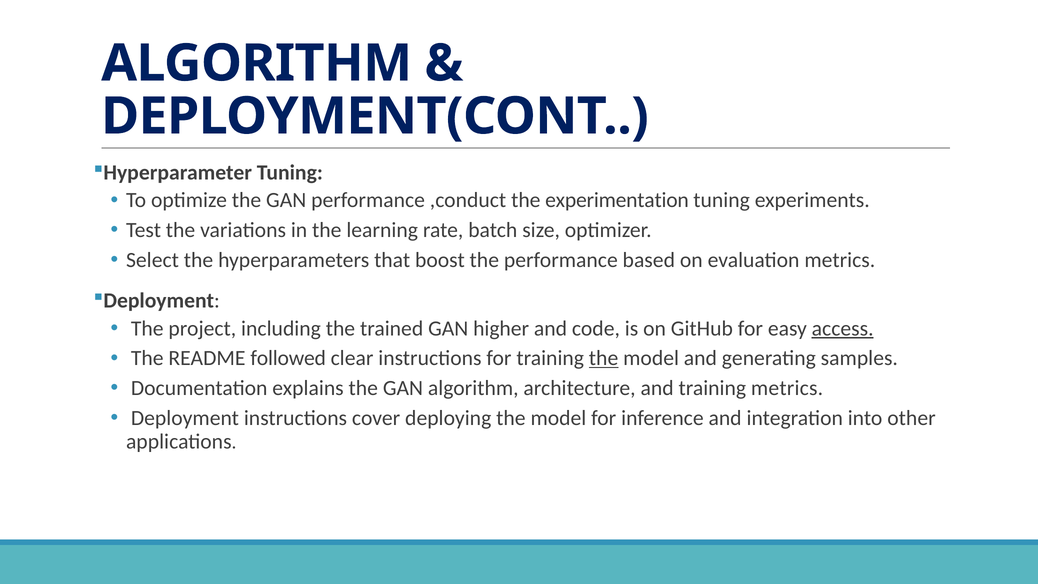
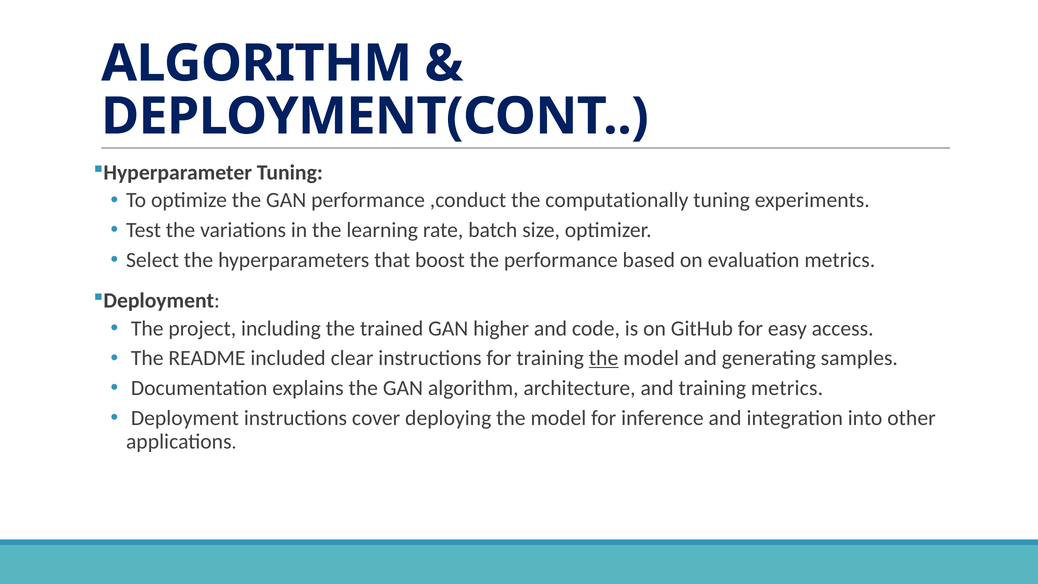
experimentation: experimentation -> computationally (617, 200)
access underline: present -> none (843, 328)
followed: followed -> included (288, 358)
